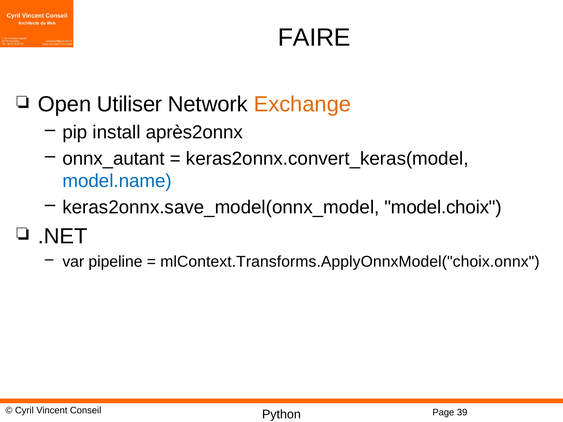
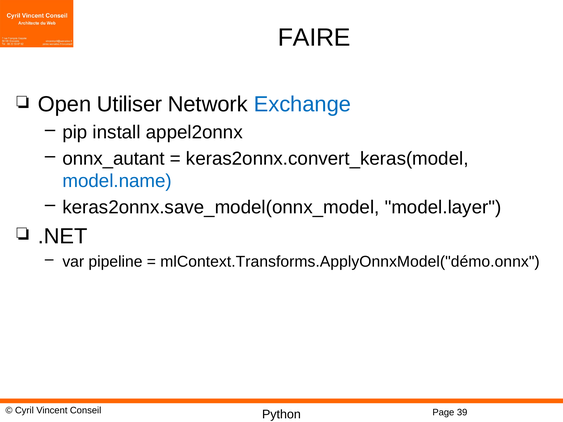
Exchange colour: orange -> blue (303, 104)
après2onnx: après2onnx -> appel2onnx (194, 132)
model.choix: model.choix -> model.layer (443, 207)
mlContext.Transforms.ApplyOnnxModel("choix.onnx: mlContext.Transforms.ApplyOnnxModel("choix.onnx -> mlContext.Transforms.ApplyOnnxModel("démo.onnx (350, 262)
